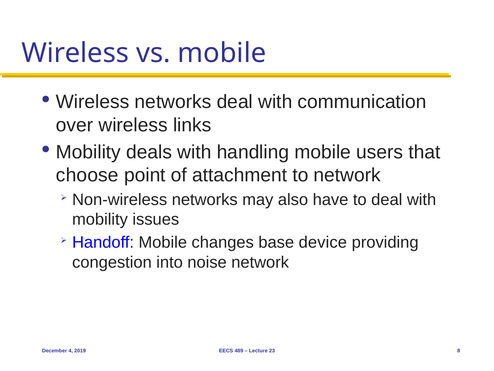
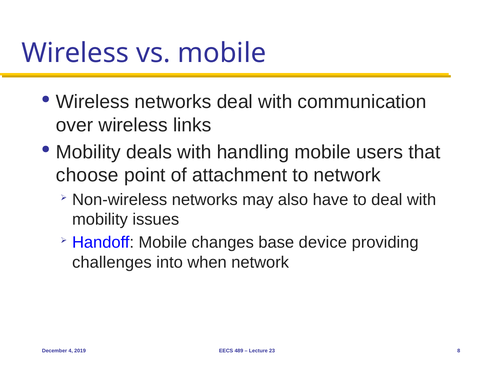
congestion: congestion -> challenges (112, 262)
noise: noise -> when (207, 262)
